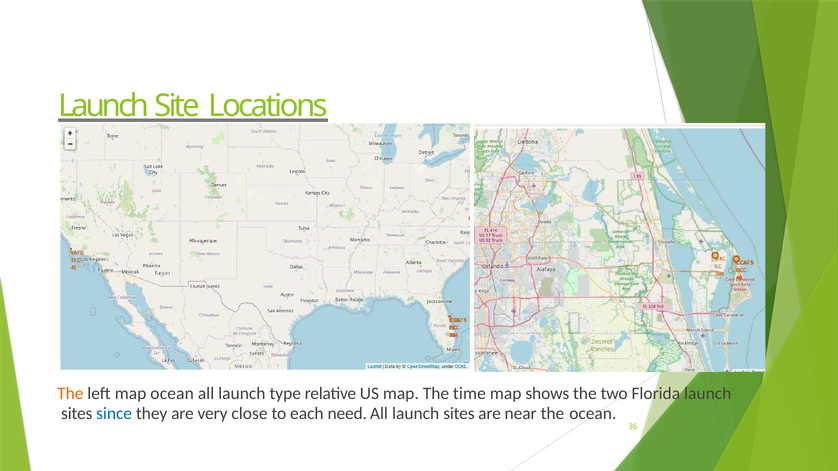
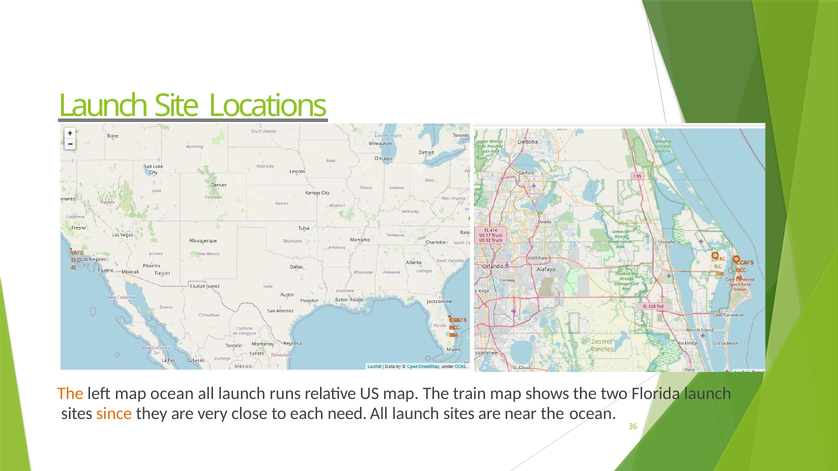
type: type -> runs (285, 394)
time: time -> train (469, 394)
since colour: blue -> orange (114, 414)
